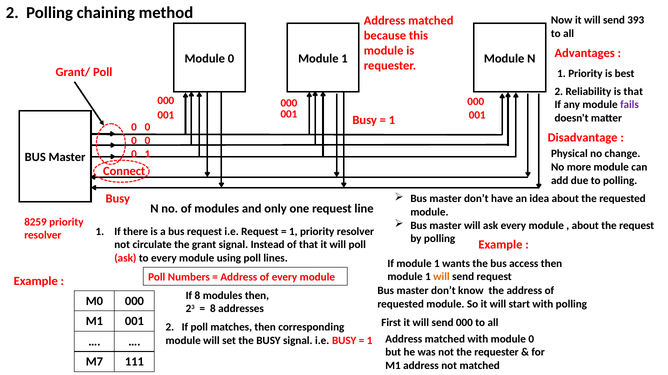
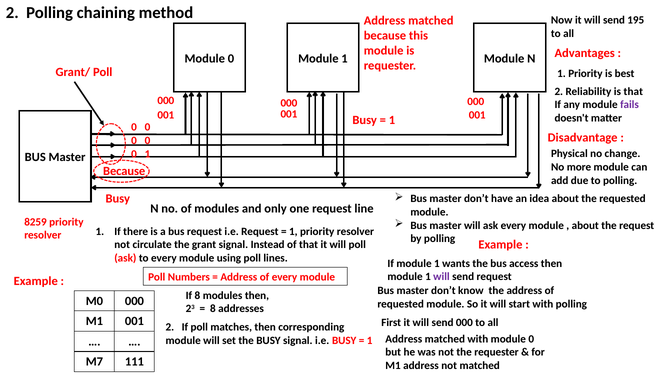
393: 393 -> 195 (636, 20)
Connect: Connect -> Because (124, 172)
will colour: orange -> purple (441, 277)
